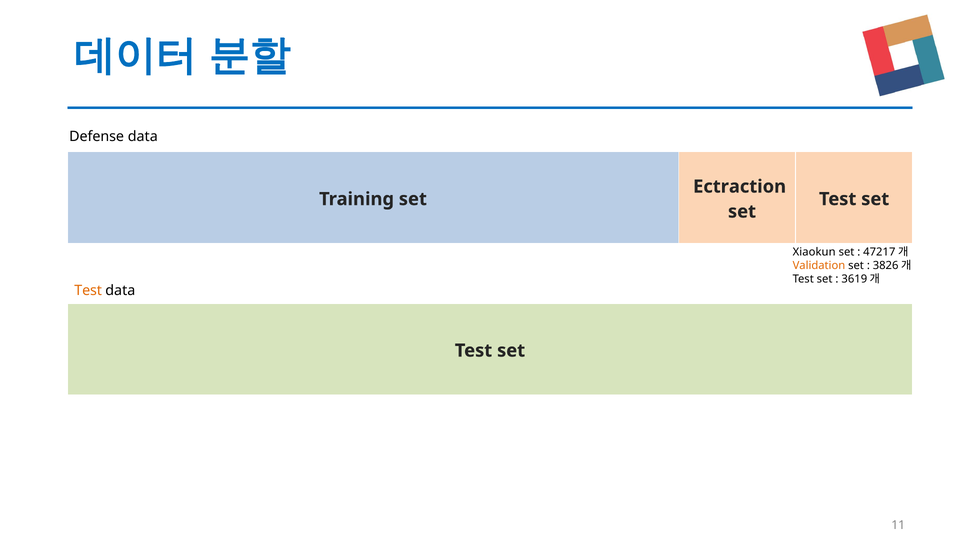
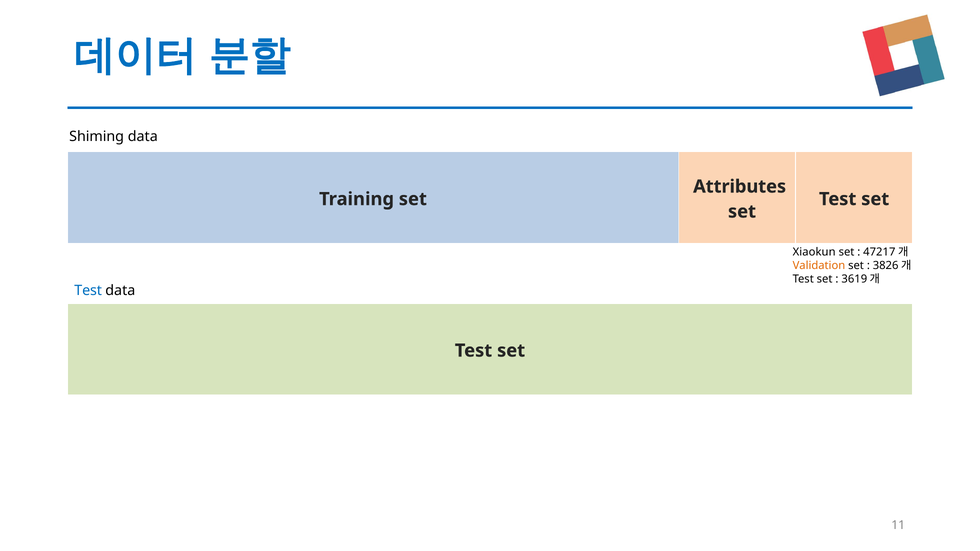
Defense: Defense -> Shiming (97, 137)
Ectraction: Ectraction -> Attributes (740, 187)
Test colour: orange -> blue (88, 291)
